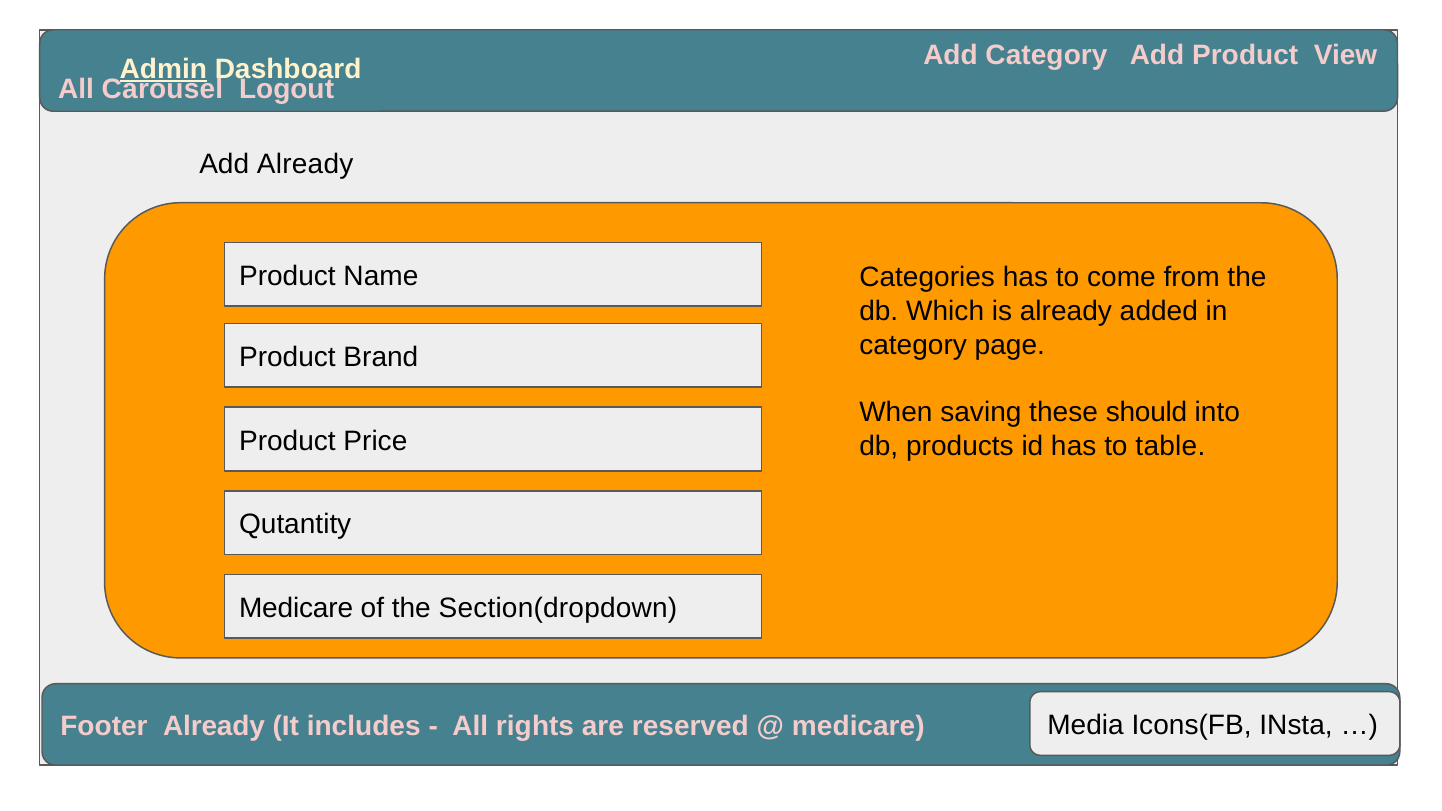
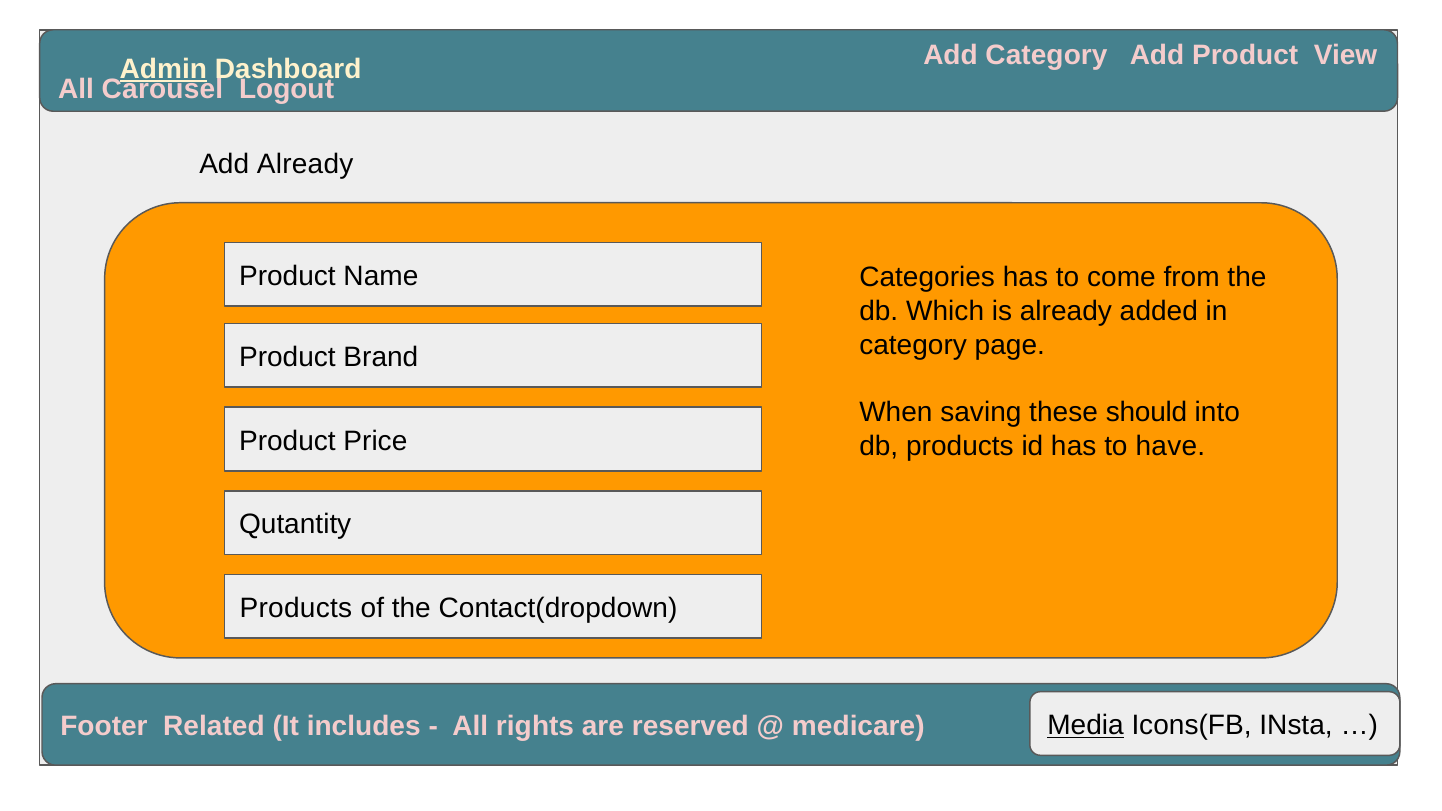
table: table -> have (1170, 446)
Medicare: Medicare -> Products (296, 608)
Section(dropdown: Section(dropdown -> Contact(dropdown (558, 608)
Footer Already: Already -> Related (214, 727)
Media underline: none -> present (1085, 726)
